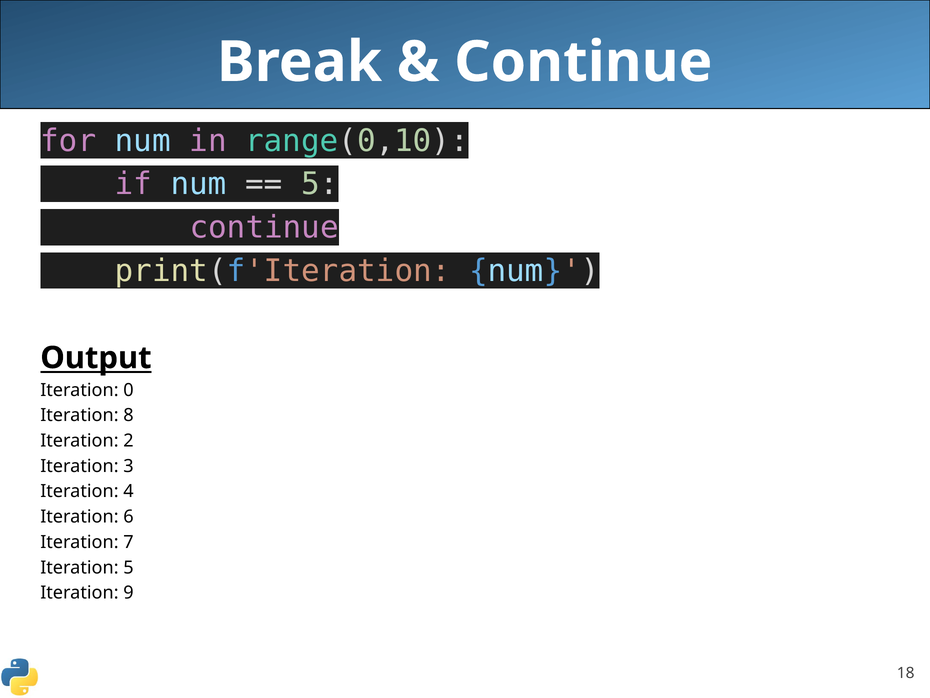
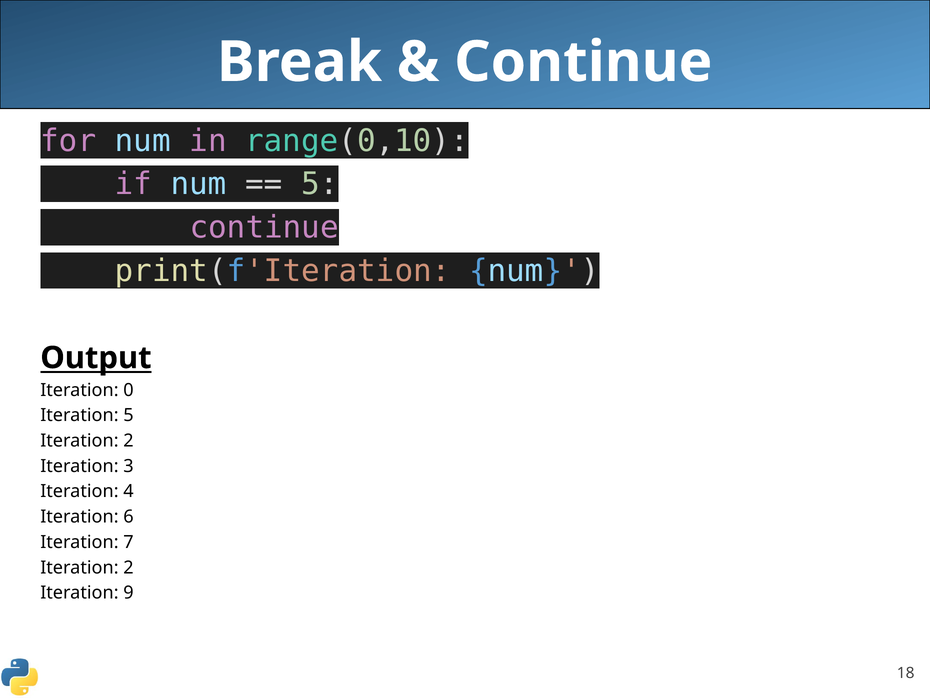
Iteration 8: 8 -> 5 (128, 415)
5: 5 -> 2 (128, 567)
